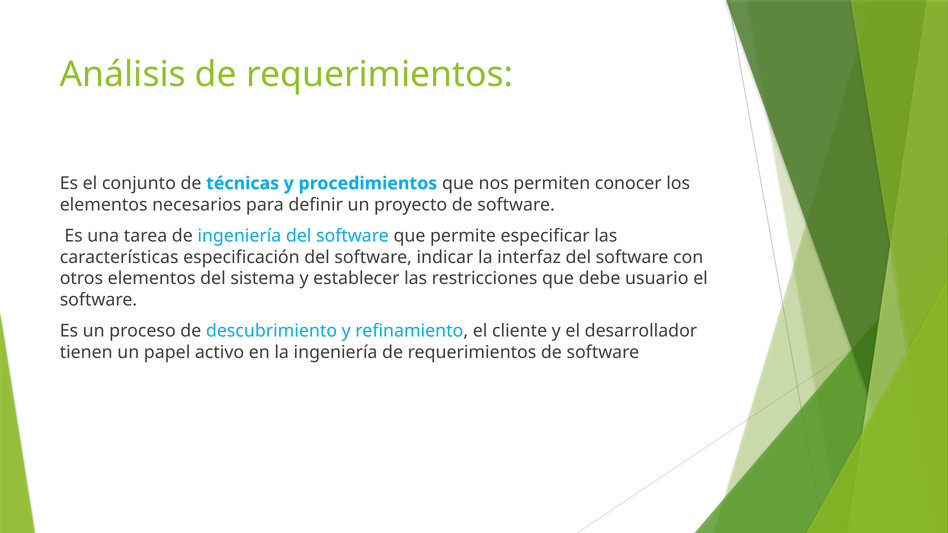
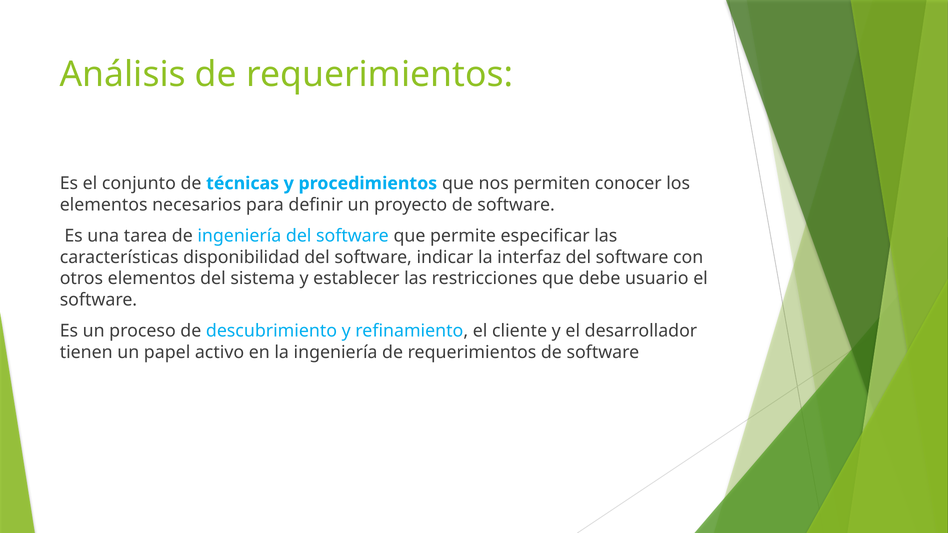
especificación: especificación -> disponibilidad (241, 257)
